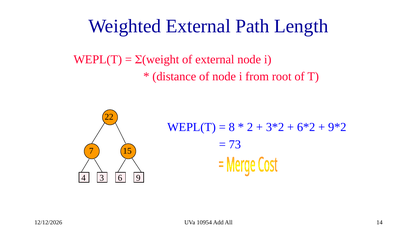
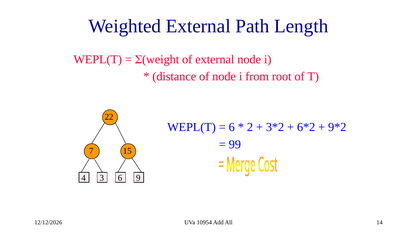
8: 8 -> 6 (232, 127)
73: 73 -> 99 (235, 144)
